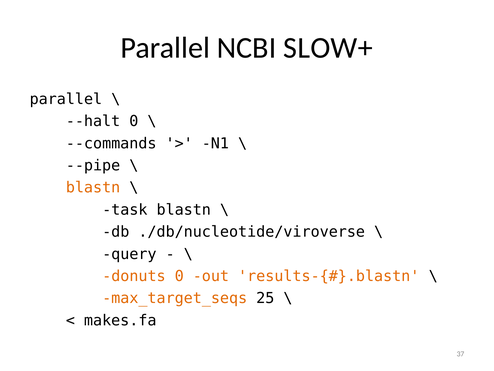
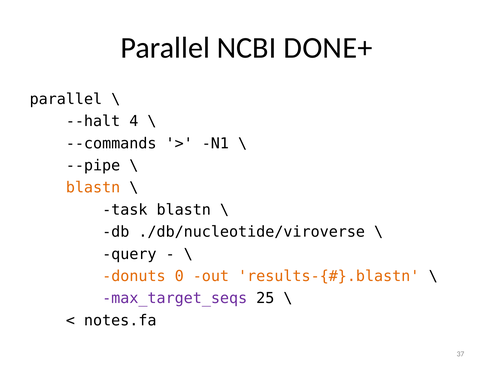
SLOW+: SLOW+ -> DONE+ (328, 48)
--halt 0: 0 -> 4 (134, 121)
max_target_seqs colour: orange -> purple (175, 298)
makes.fa: makes.fa -> notes.fa (120, 320)
